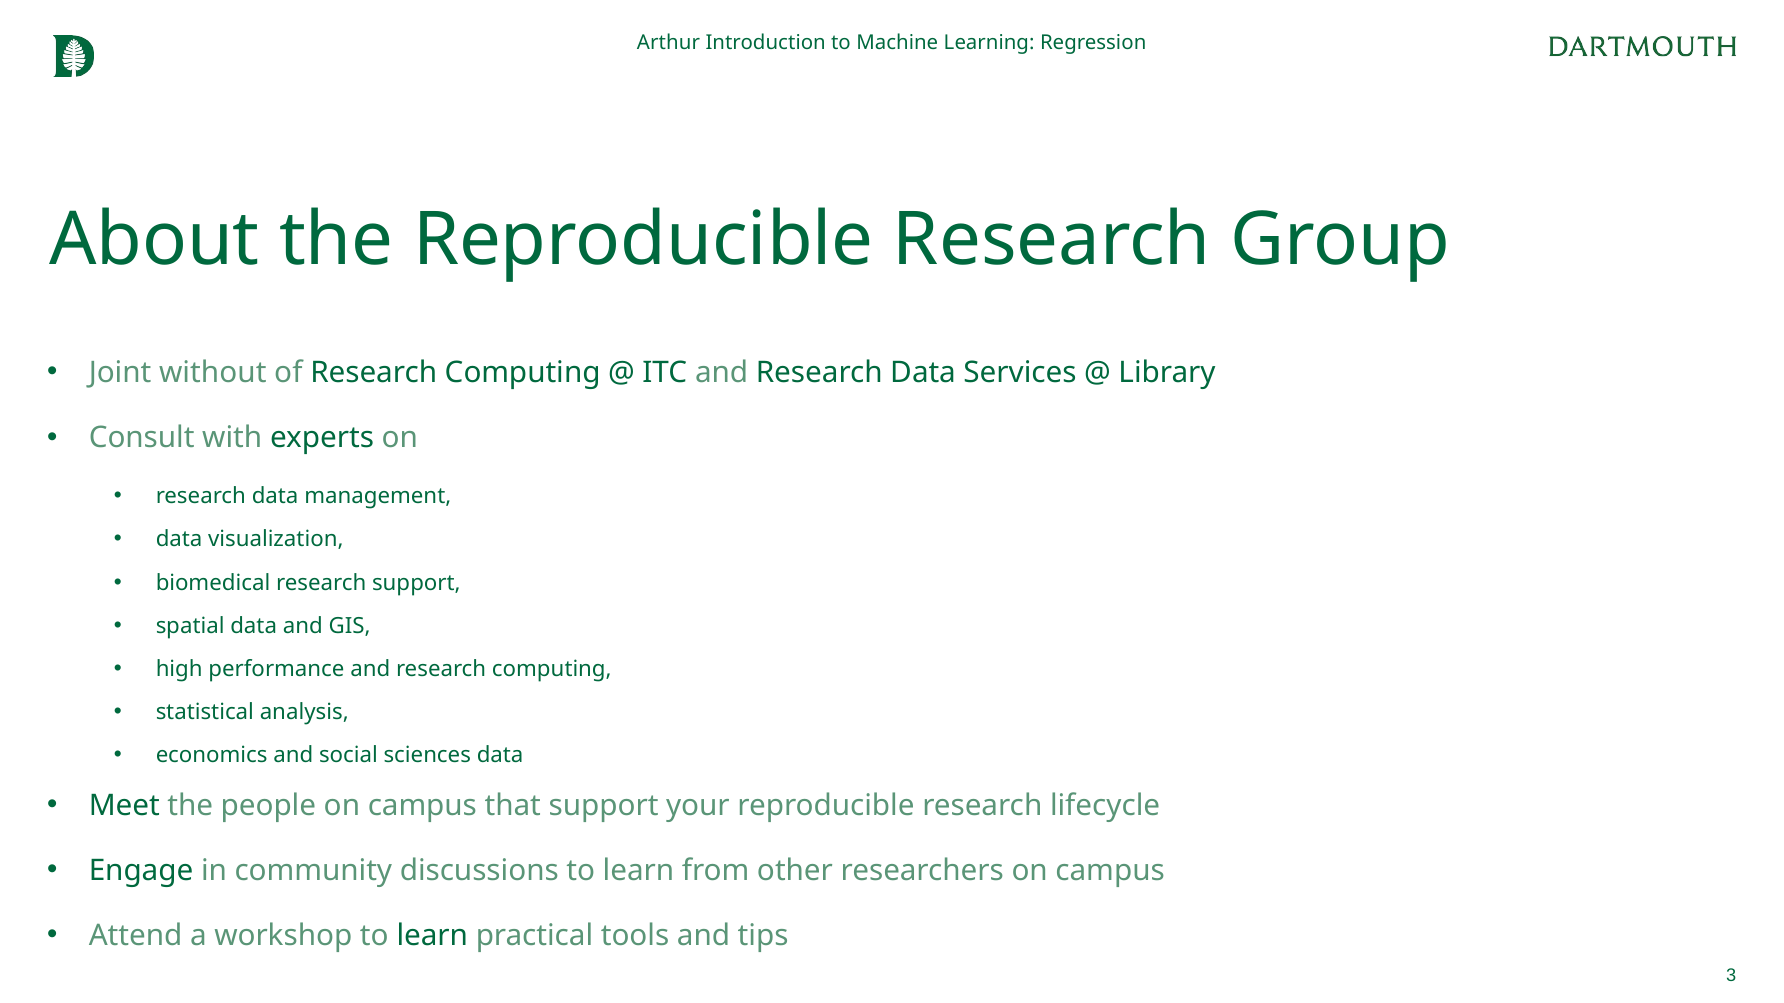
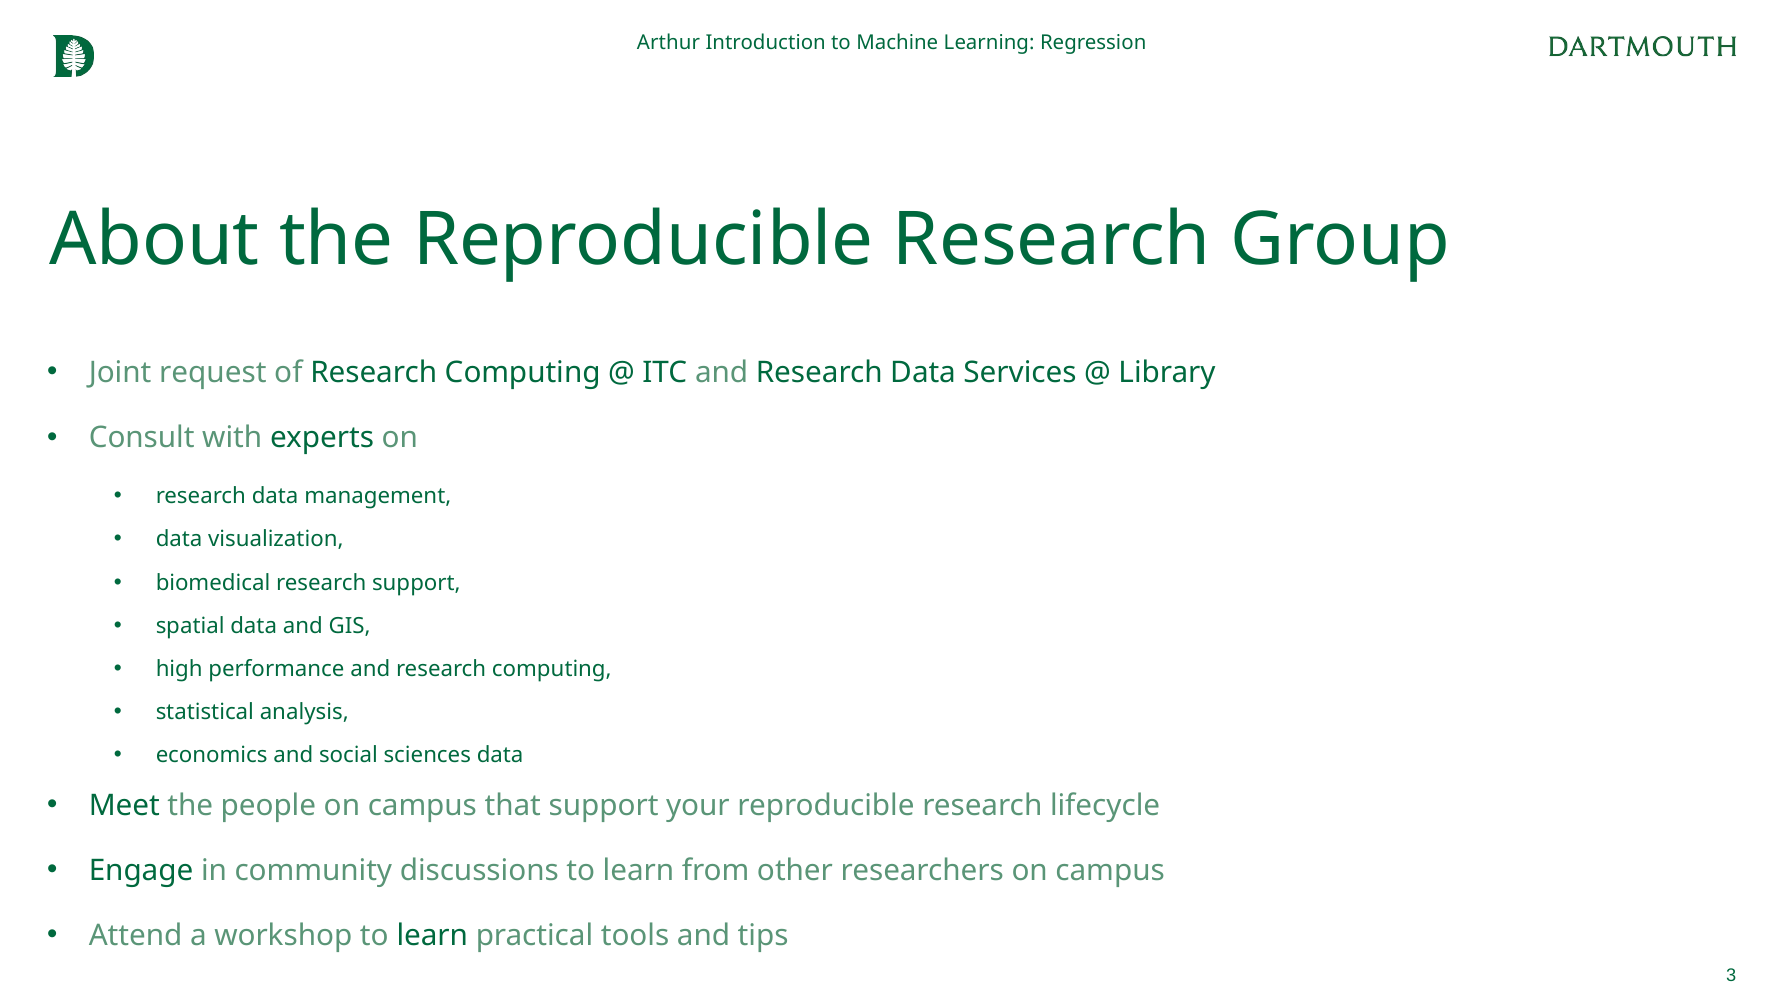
without: without -> request (213, 373)
